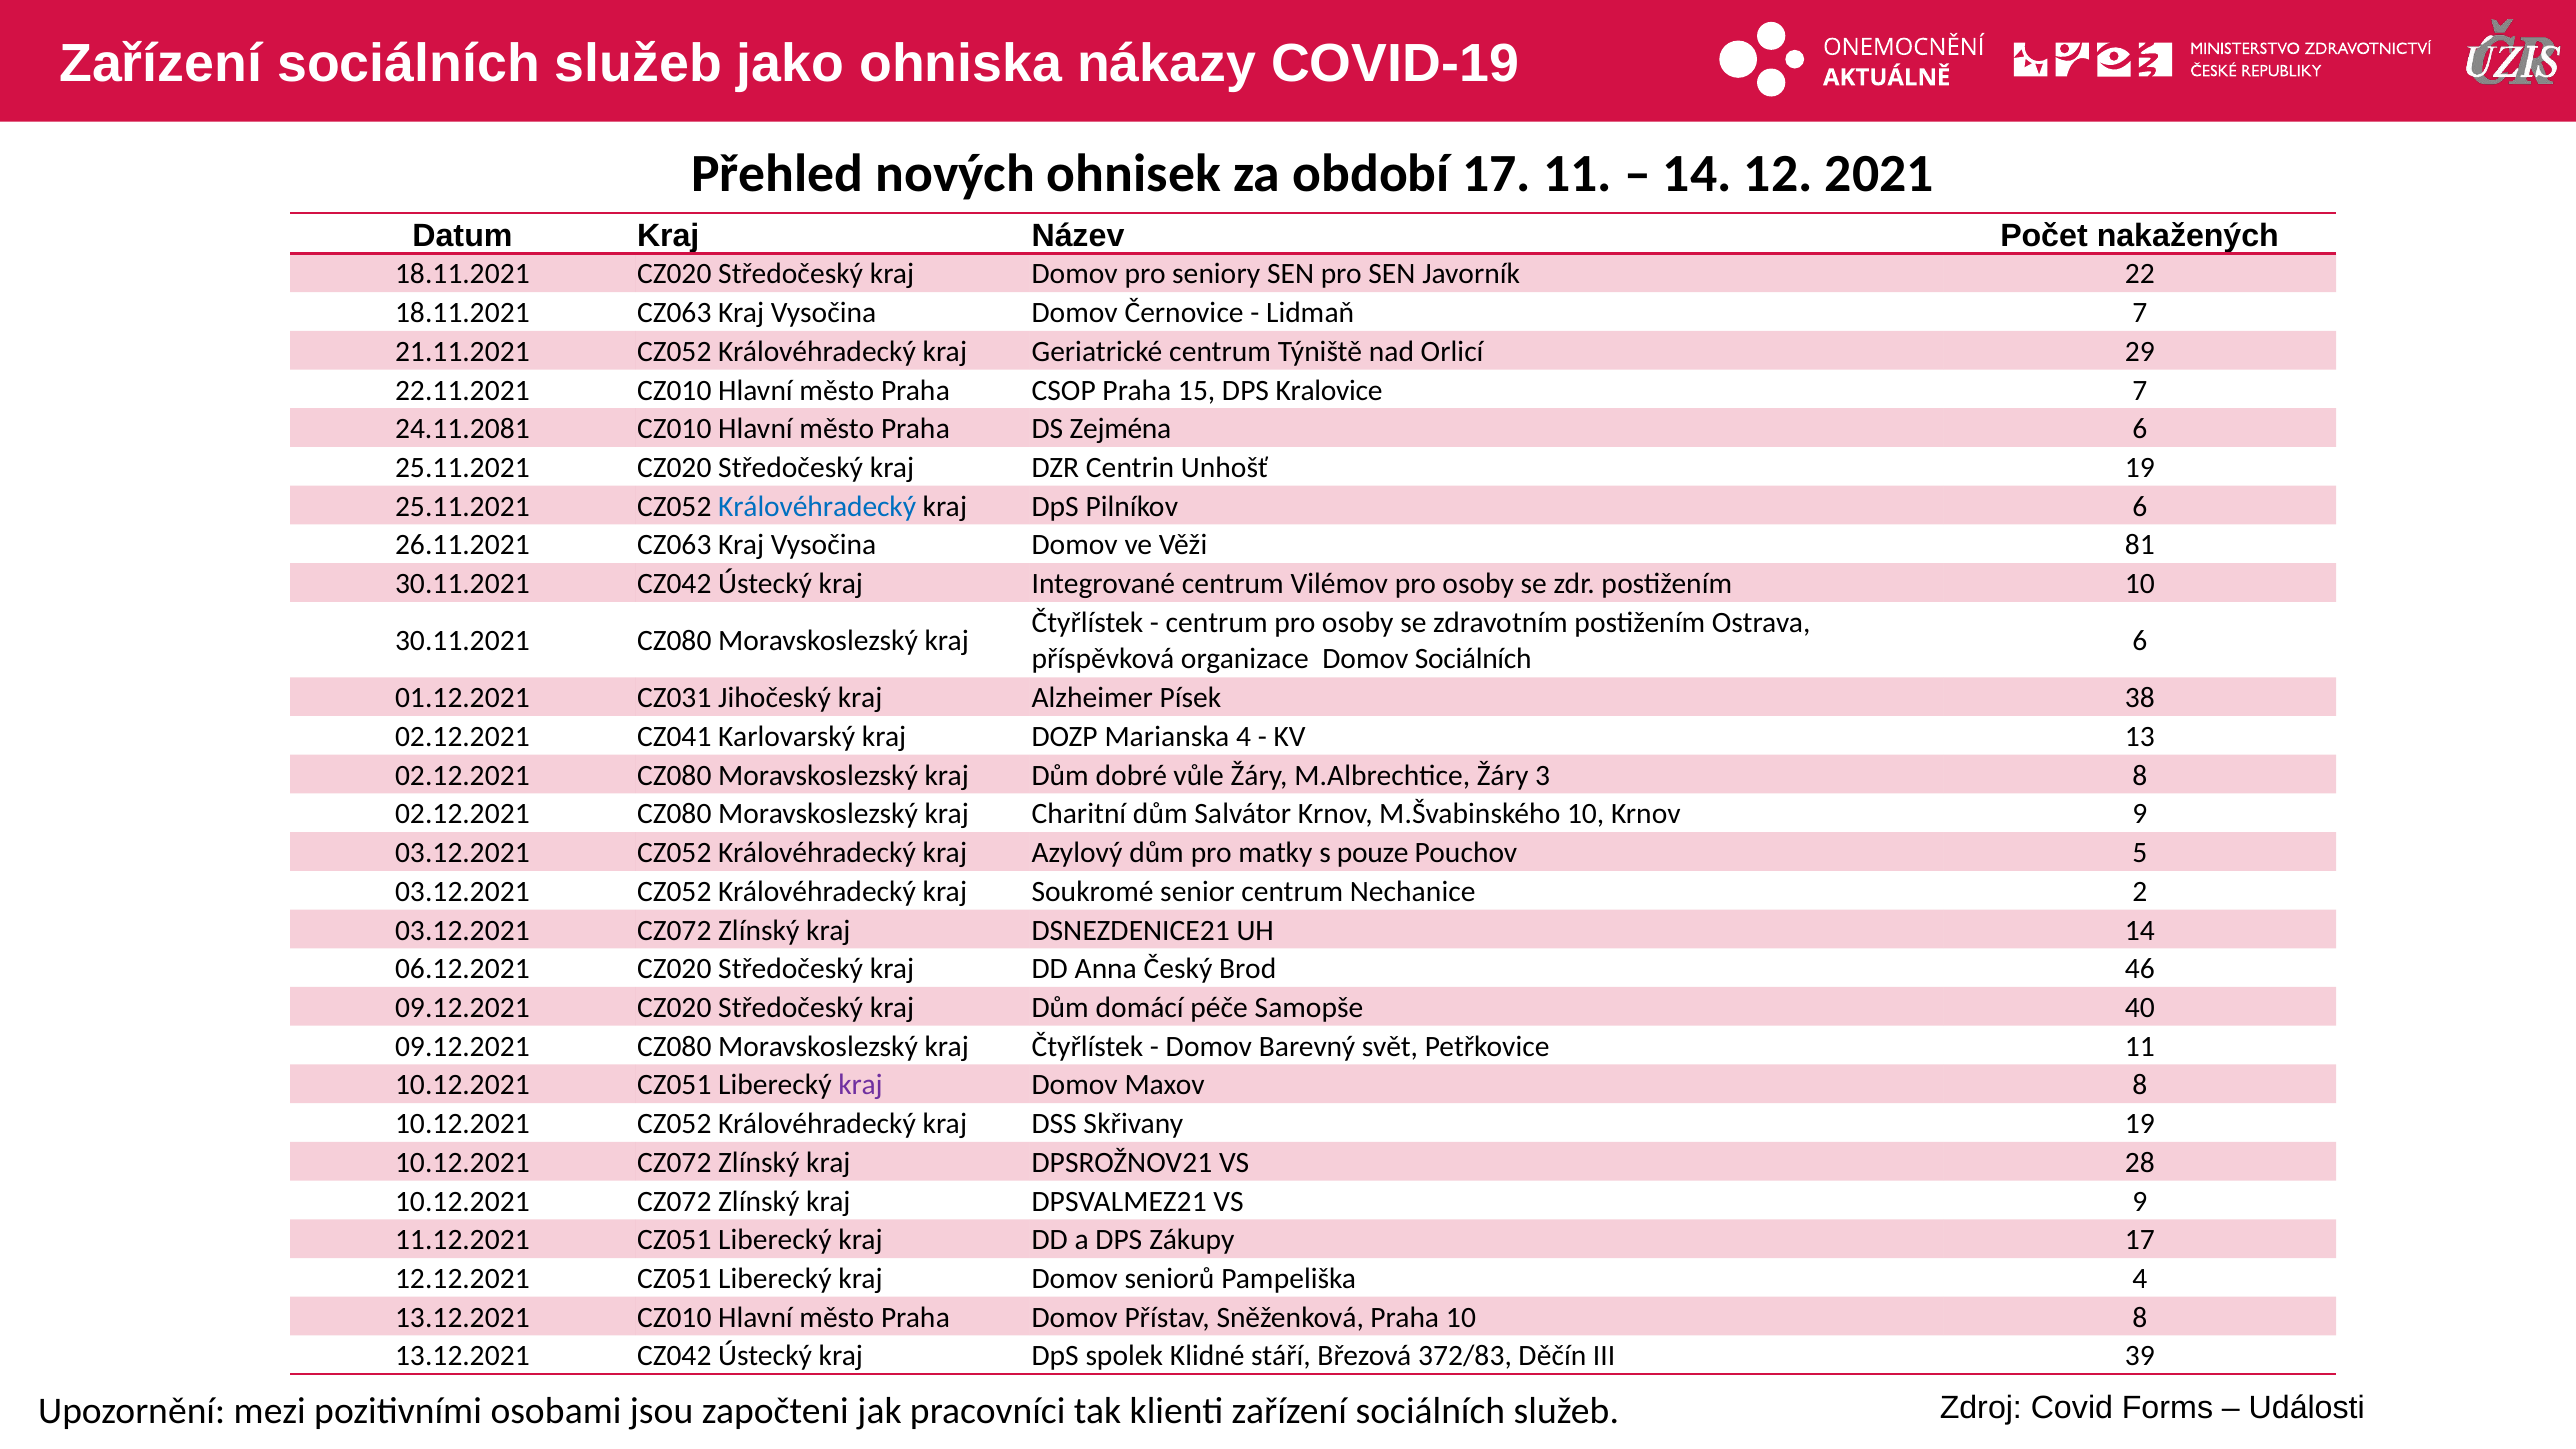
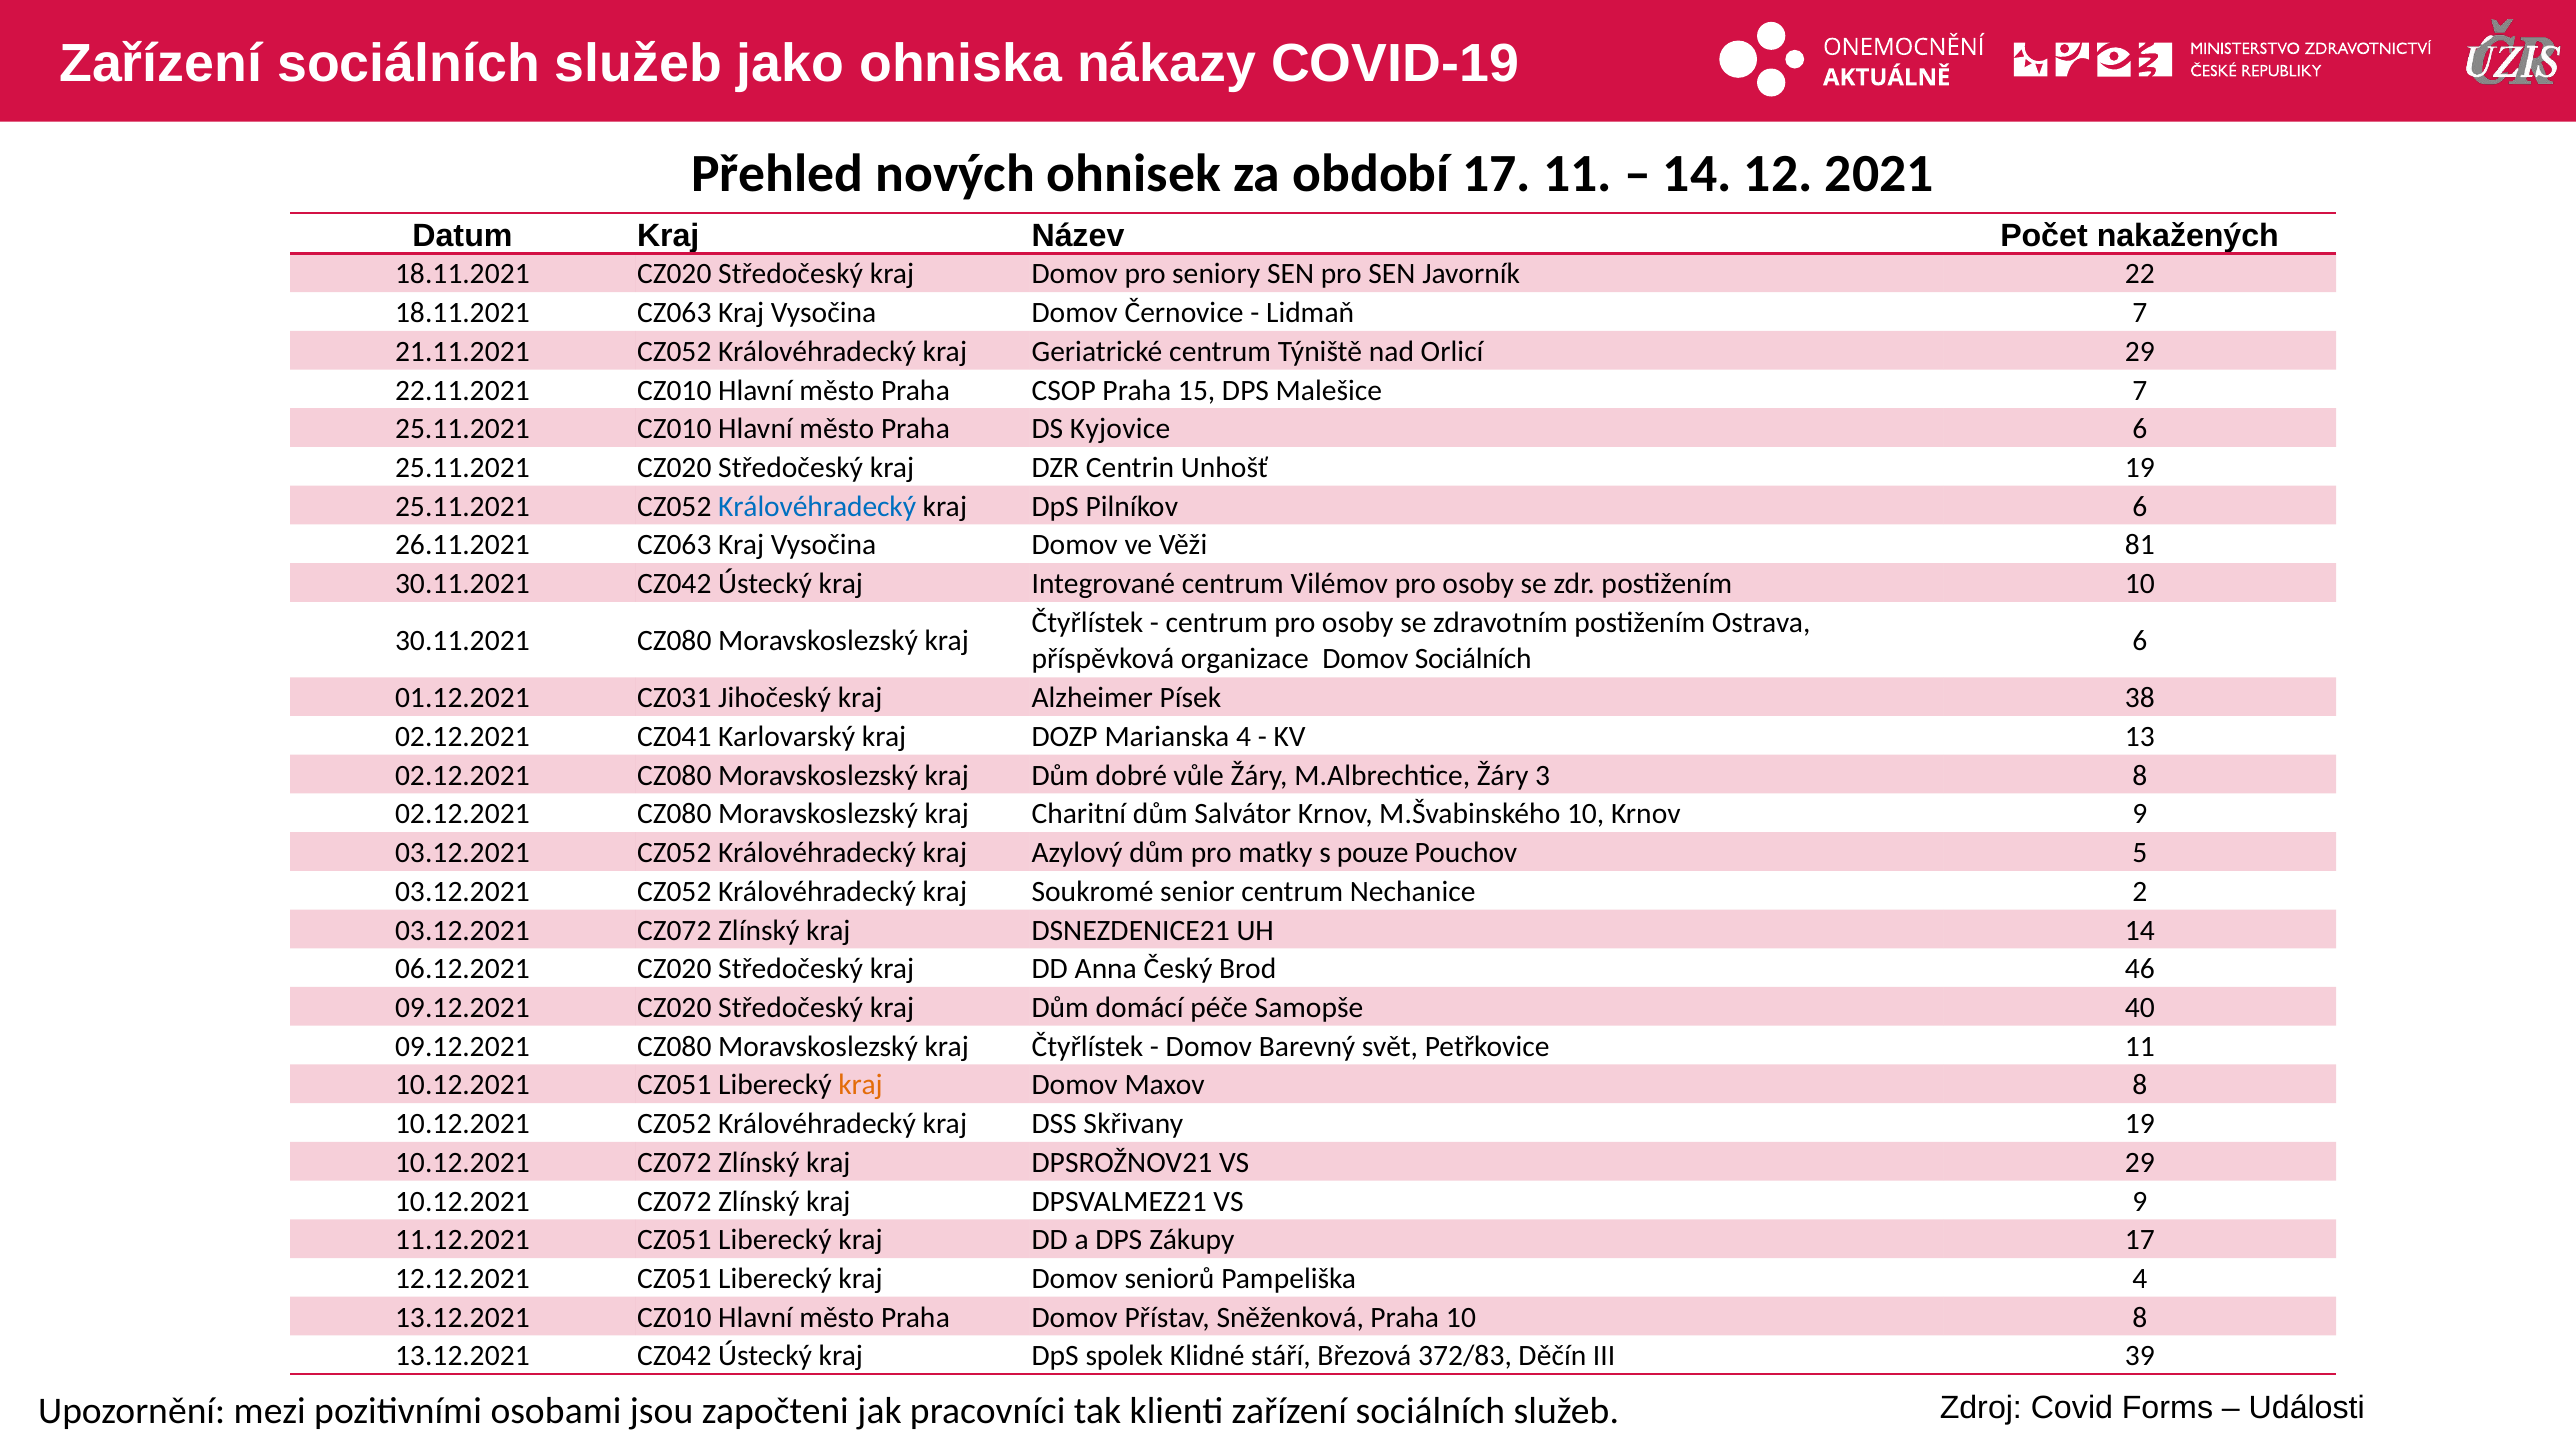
Kralovice: Kralovice -> Malešice (1329, 390)
24.11.2081: 24.11.2081 -> 25.11.2021 (462, 429)
Zejména: Zejména -> Kyjovice (1120, 429)
kraj colour: purple -> orange (861, 1085)
VS 28: 28 -> 29 (2140, 1163)
